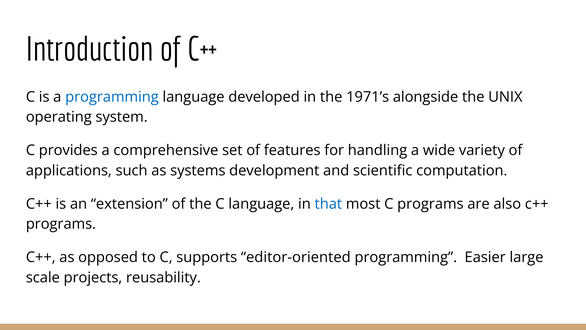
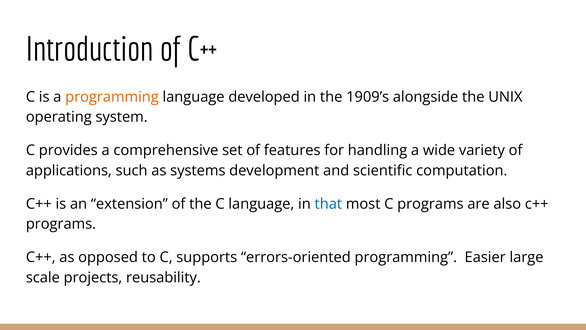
programming colour: blue -> orange (112, 97)
1971’s: 1971’s -> 1909’s (368, 97)
editor-oriented: editor-oriented -> errors-oriented (296, 257)
